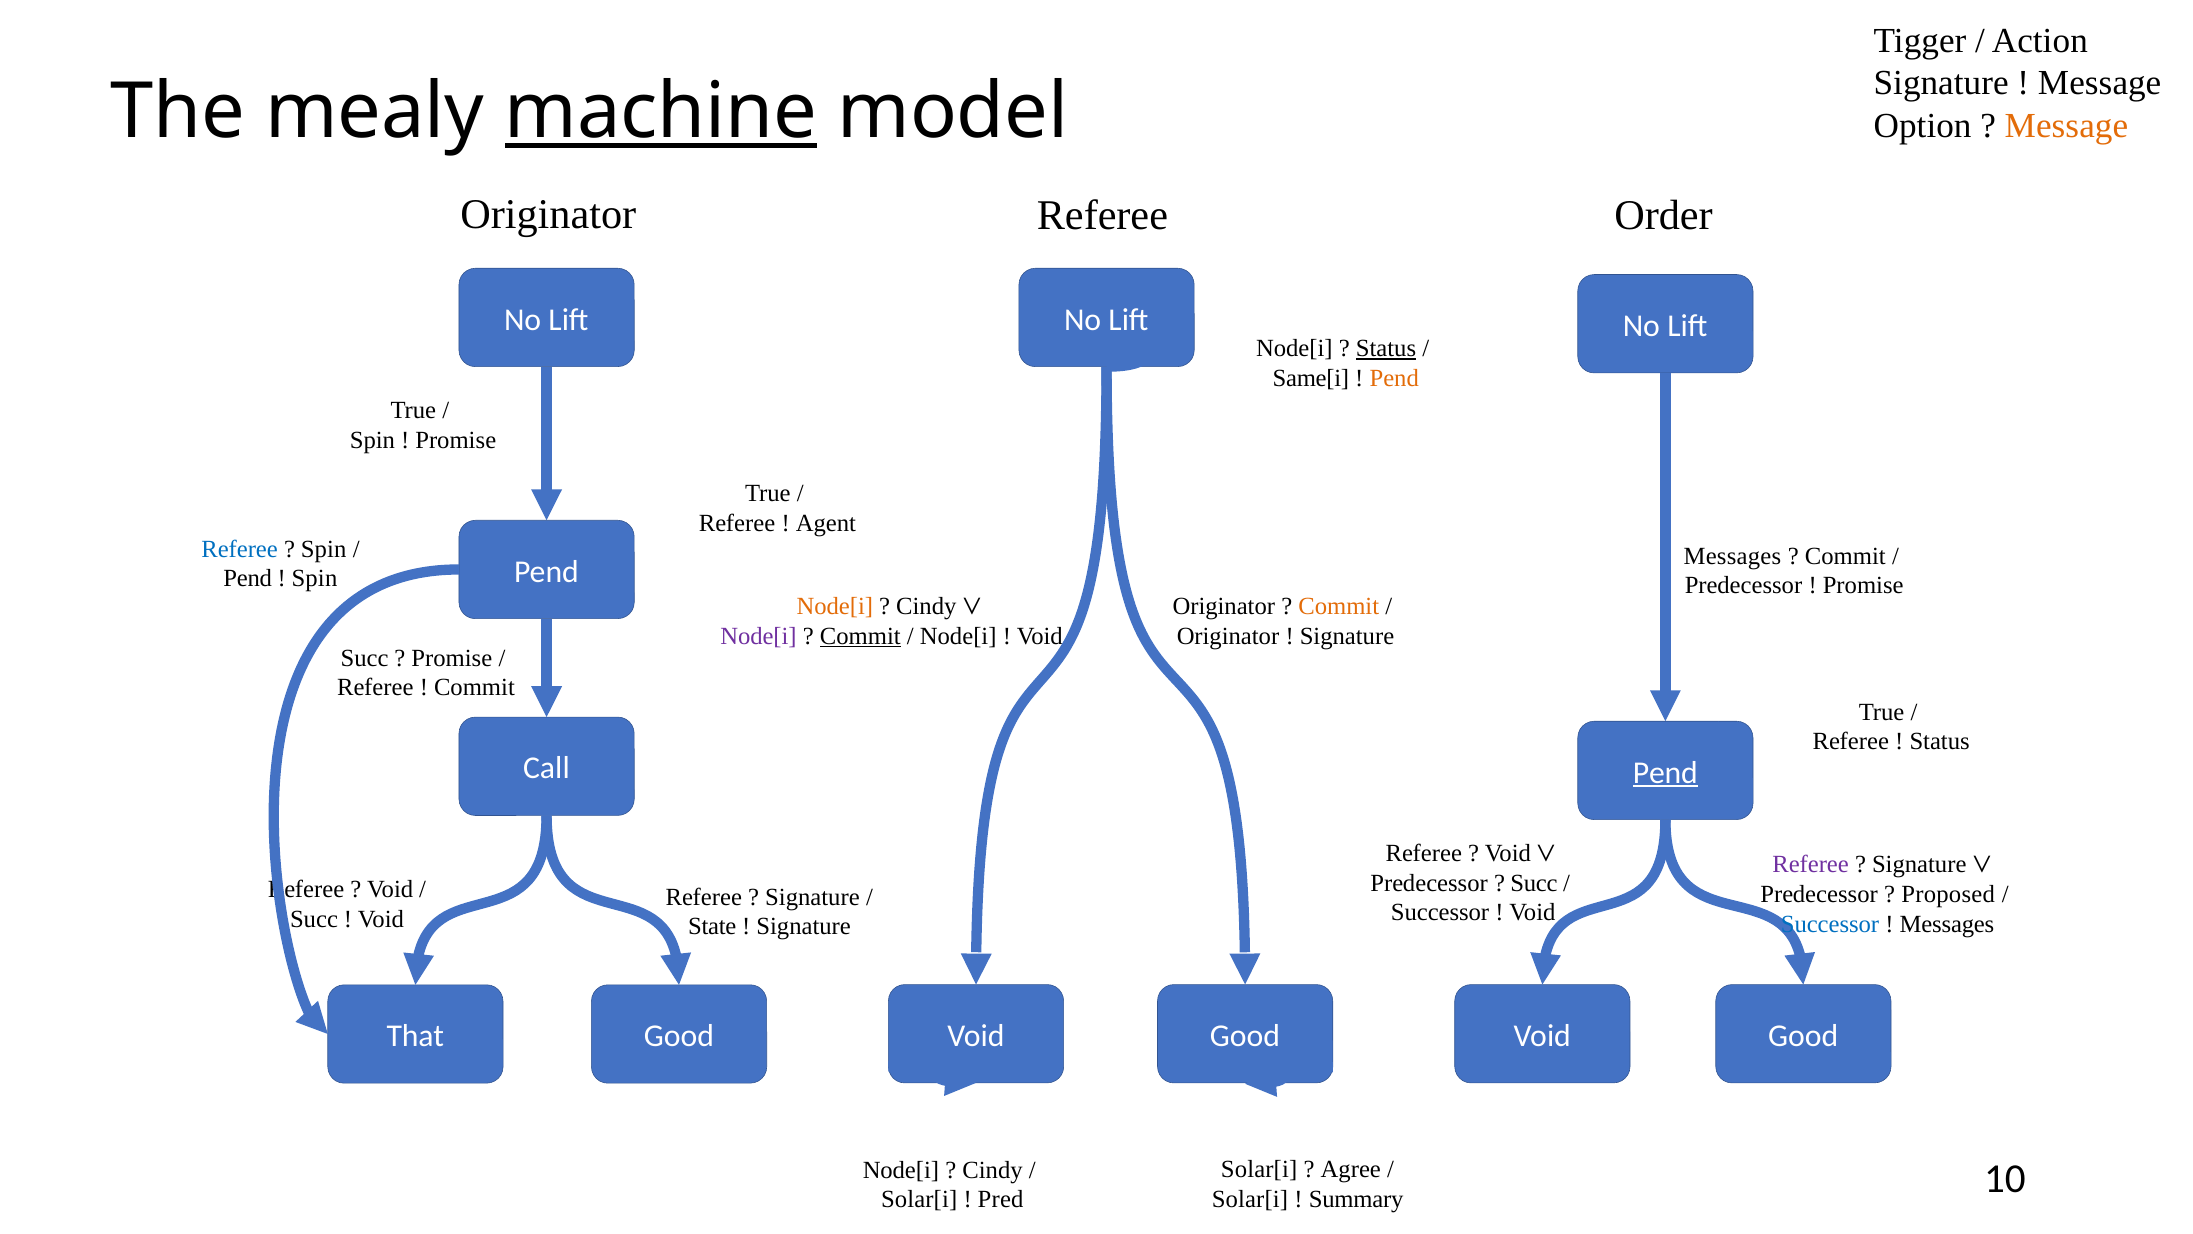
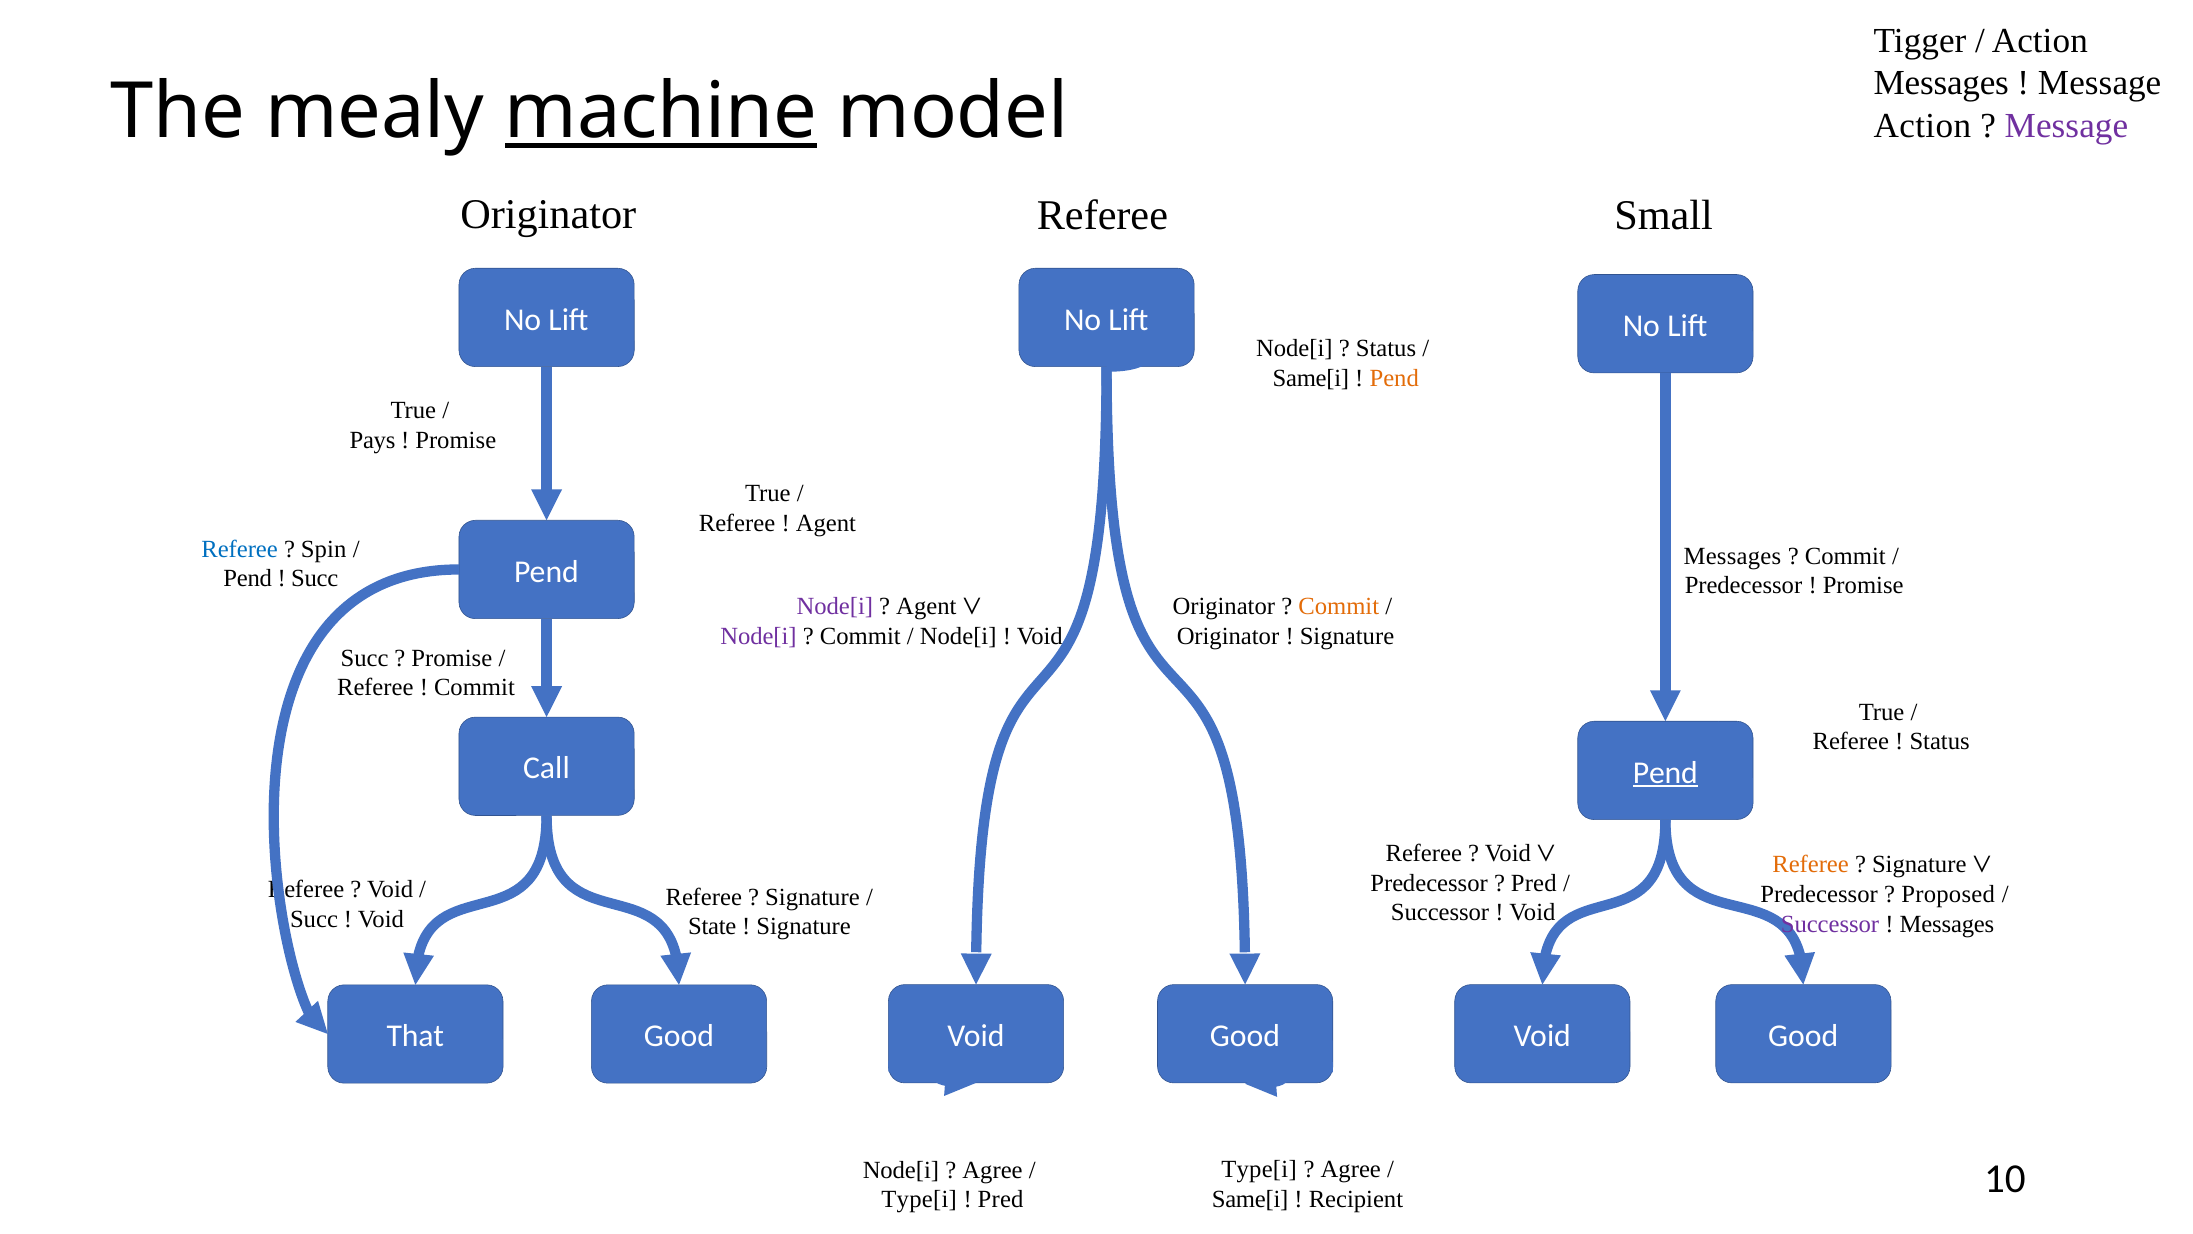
Signature: Signature -> Messages (1941, 83)
Option: Option -> Action (1922, 125)
Message colour: orange -> purple (2066, 125)
Order: Order -> Small (1664, 215)
Status underline: present -> none (1386, 348)
Spin: Spin -> Pays (372, 440)
Spin: Spin -> Succ (315, 578)
Node[i colour: orange -> purple (835, 606)
Cindy: Cindy -> Agent (926, 606)
Commit underline: present -> none (860, 636)
Referee colour: purple -> orange (1811, 864)
Succ: Succ -> Pred (1534, 883)
Successor colour: blue -> purple (1830, 924)
Solar[i: Solar[i -> Type[i (1259, 1169)
Cindy: Cindy -> Agree (993, 1170)
Solar[i: Solar[i -> Same[i (1250, 1199)
Summary: Summary -> Recipient (1356, 1199)
Solar[i: Solar[i -> Type[i (919, 1199)
